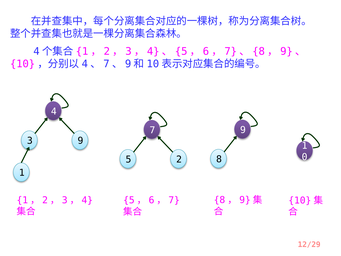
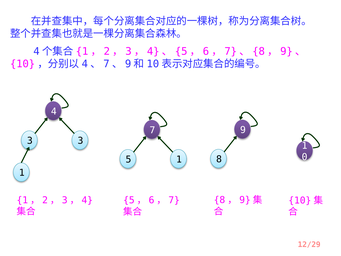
3 9: 9 -> 3 (80, 141)
5 2: 2 -> 1 (179, 159)
